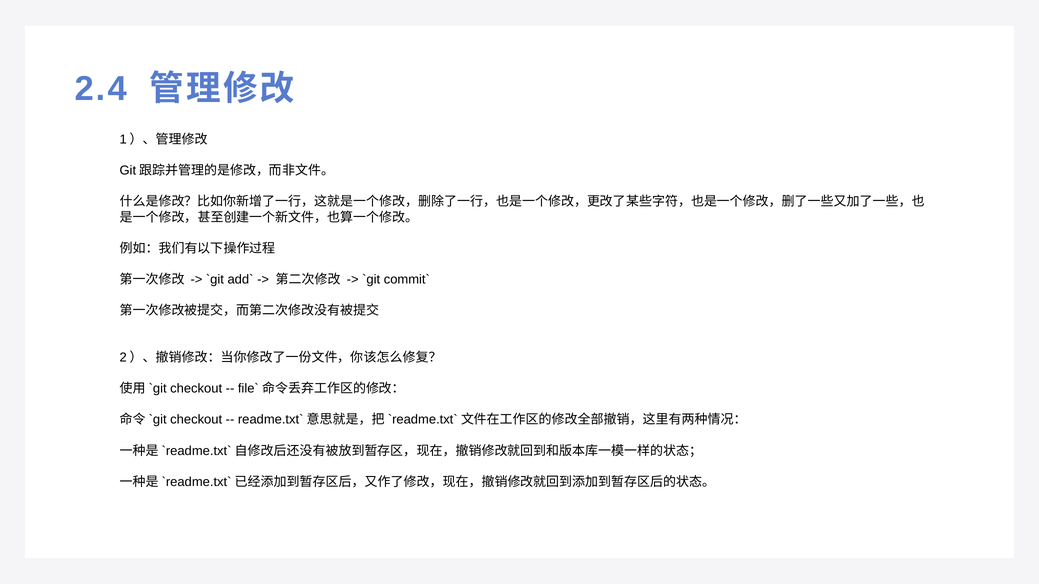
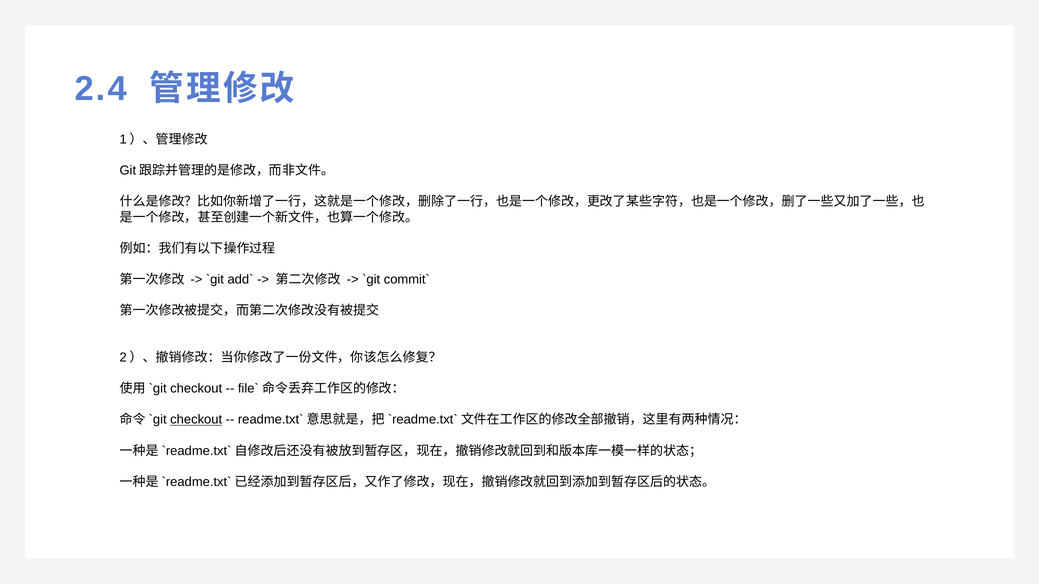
checkout underline: none -> present (196, 420)
